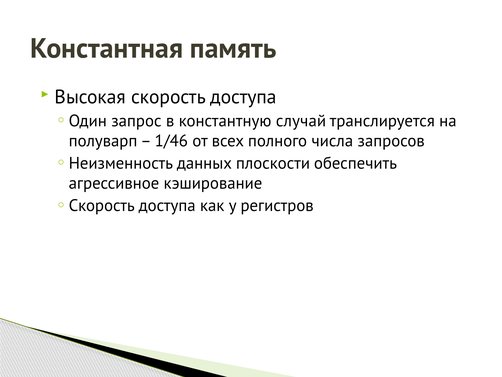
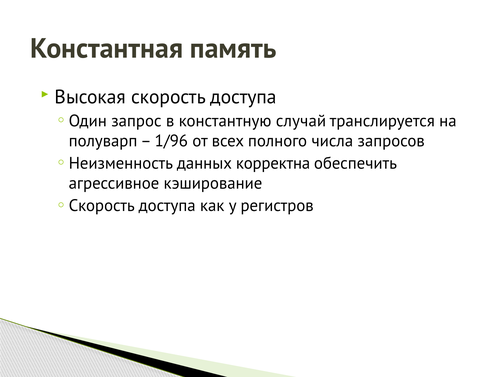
1/46: 1/46 -> 1/96 (171, 141)
плоскости: плоскости -> корректна (273, 163)
